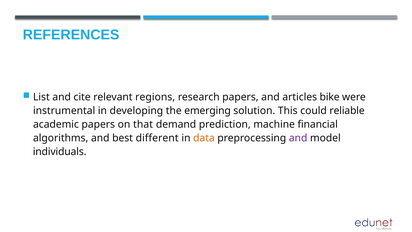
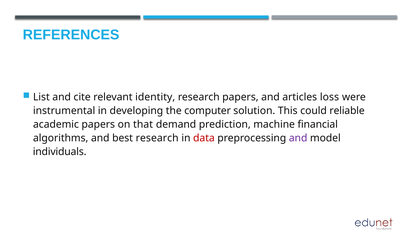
regions: regions -> identity (155, 97)
bike: bike -> loss (330, 97)
emerging: emerging -> computer (208, 111)
best different: different -> research (157, 138)
data colour: orange -> red (204, 138)
